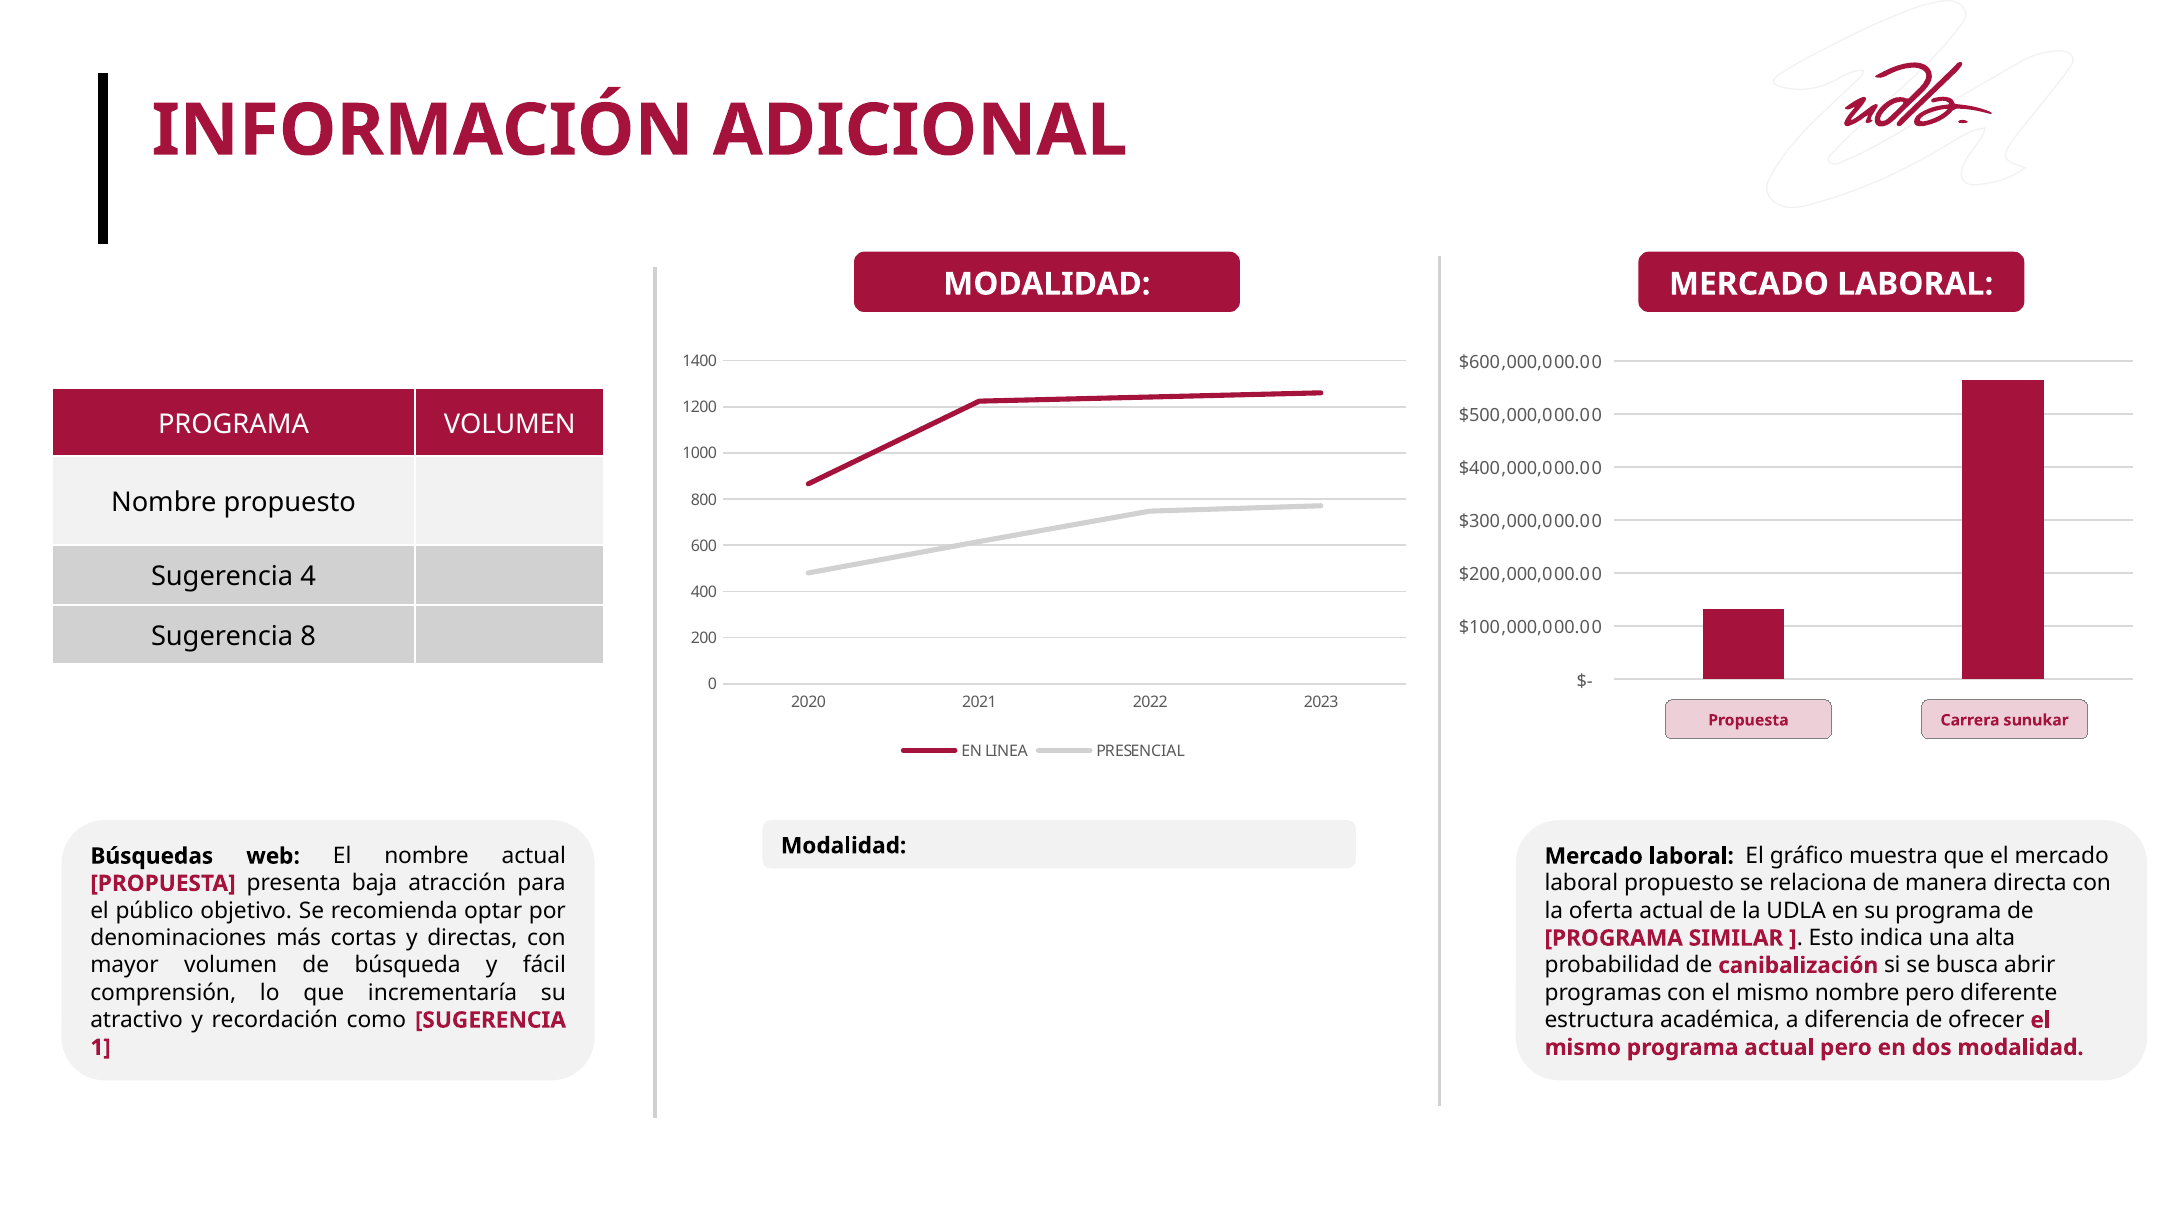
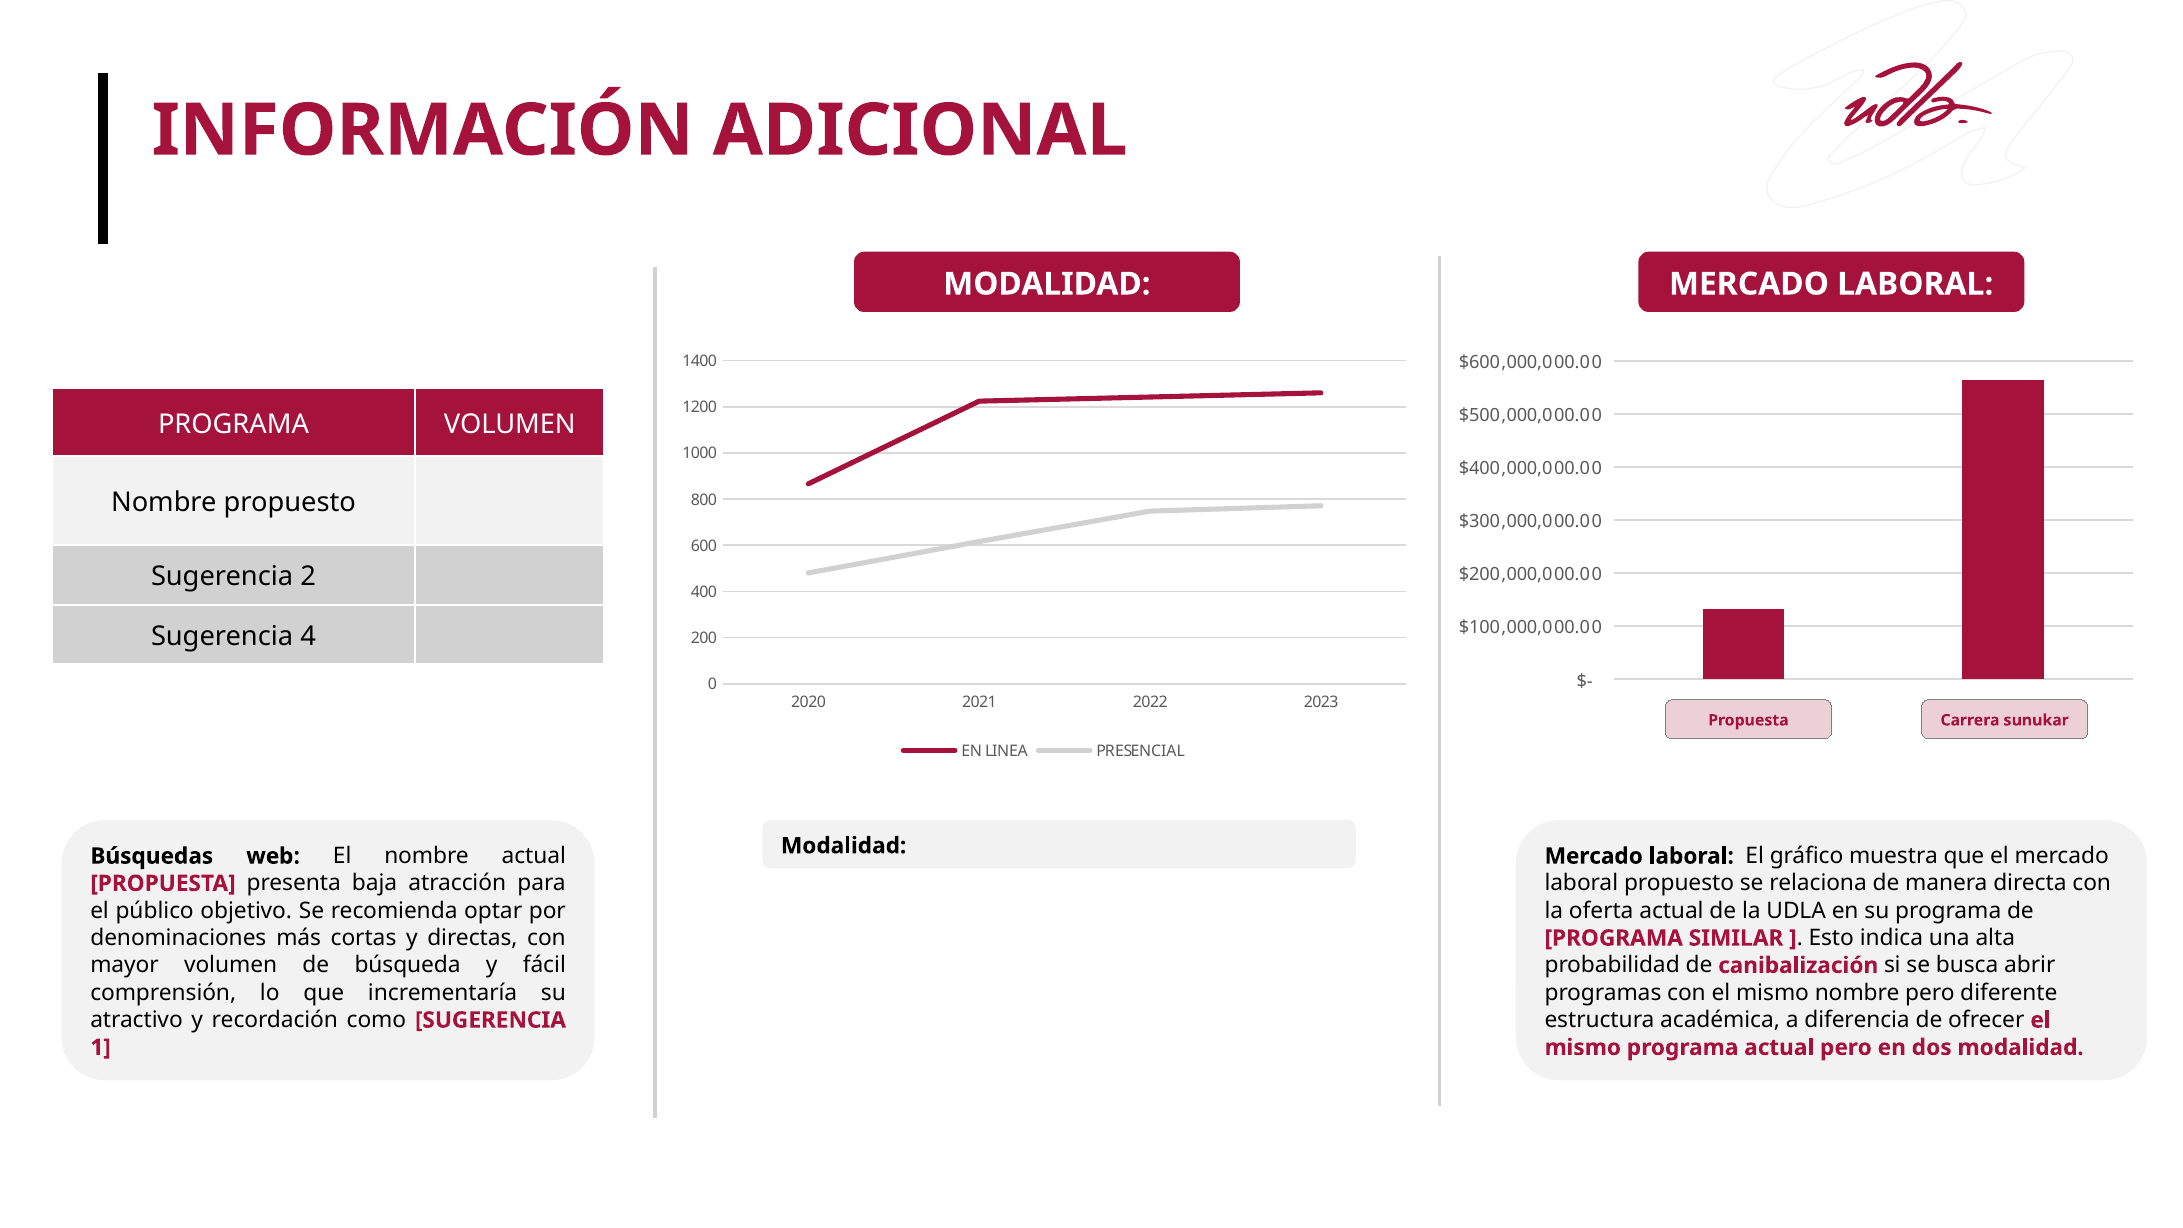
4: 4 -> 2 (308, 577)
8: 8 -> 4 (308, 637)
